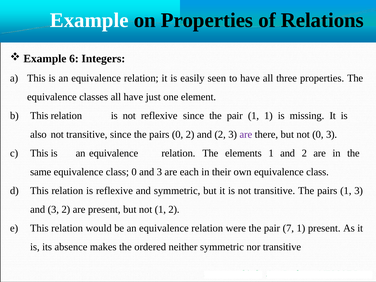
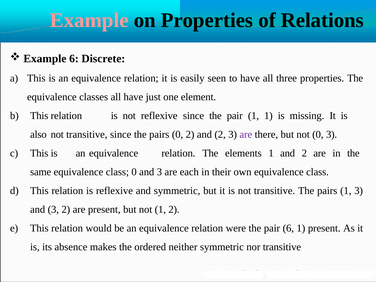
Example colour: white -> pink (89, 20)
Integers: Integers -> Discrete (103, 59)
pair 7: 7 -> 6 (288, 228)
